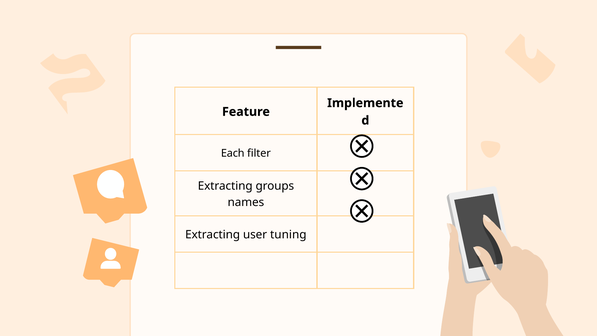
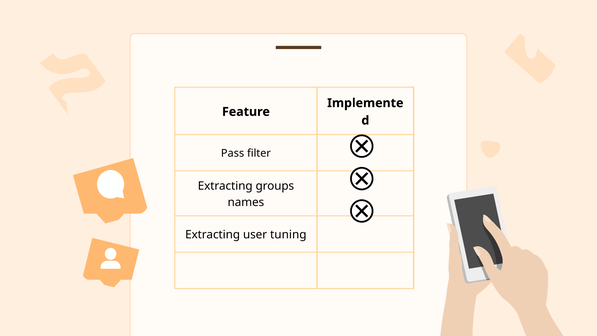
Each: Each -> Pass (233, 153)
